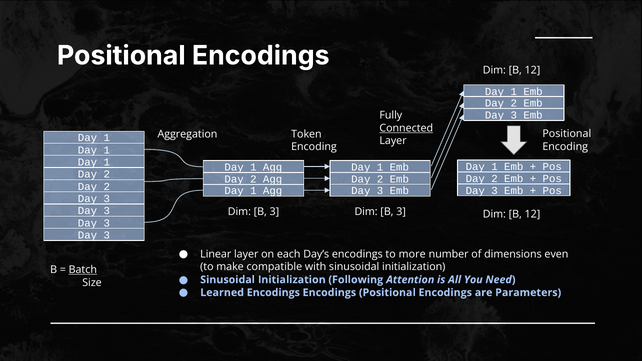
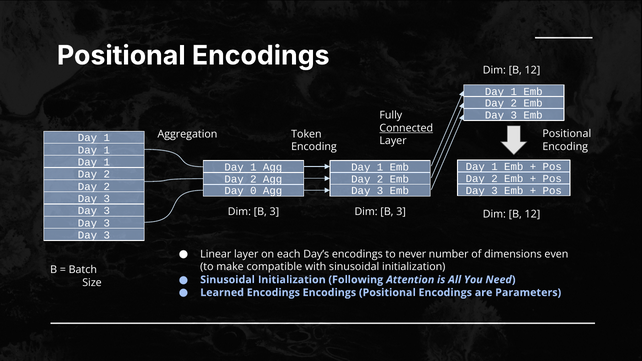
1: 1 -> 0 (253, 191)
more: more -> never (412, 254)
Batch underline: present -> none (83, 270)
